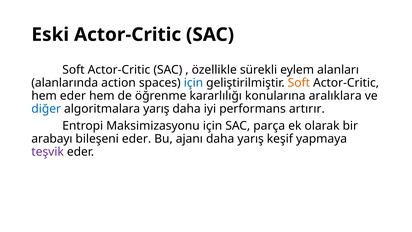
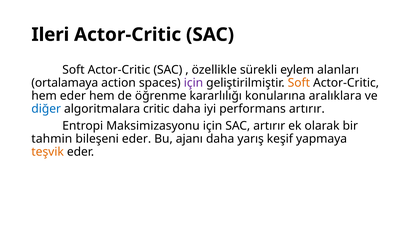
Eski: Eski -> Ileri (50, 35)
alanlarında: alanlarında -> ortalamaya (65, 83)
için colour: blue -> purple (193, 83)
algoritmalara yarış: yarış -> critic (156, 109)
SAC parça: parça -> artırır (269, 126)
arabayı: arabayı -> tahmin (52, 139)
teşvik colour: purple -> orange (48, 152)
